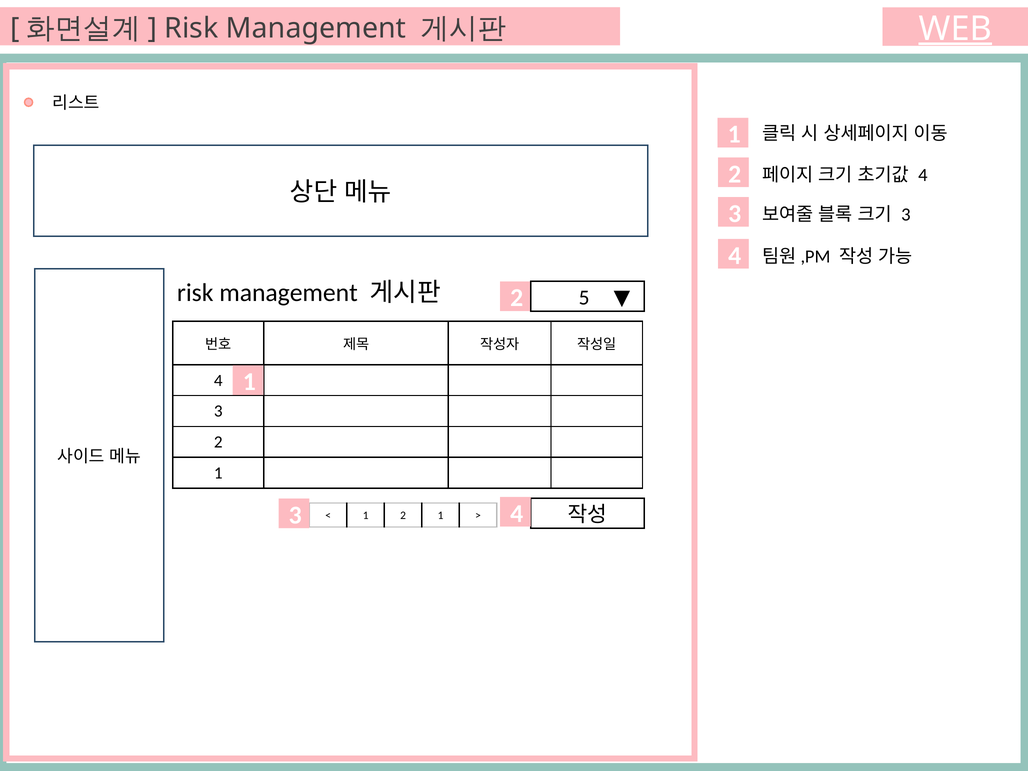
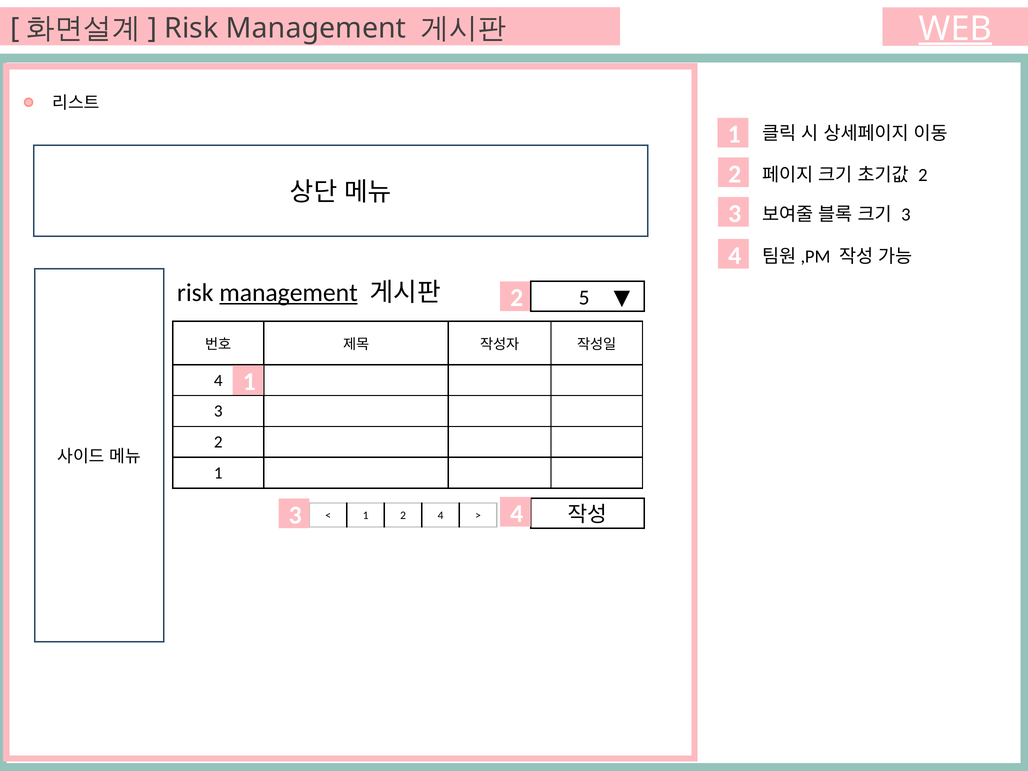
4: 4 -> 2 (923, 175)
management underline: none -> present (289, 293)
1 2 1: 1 -> 4 (441, 515)
